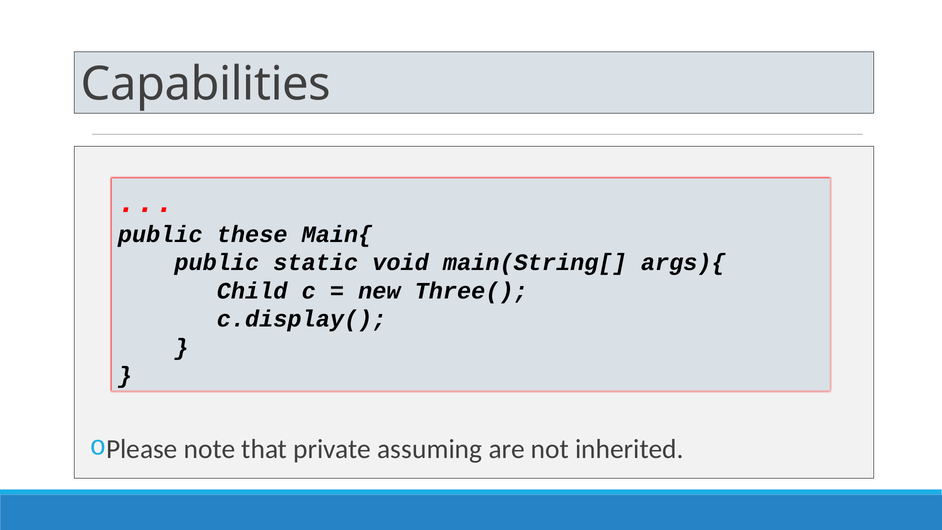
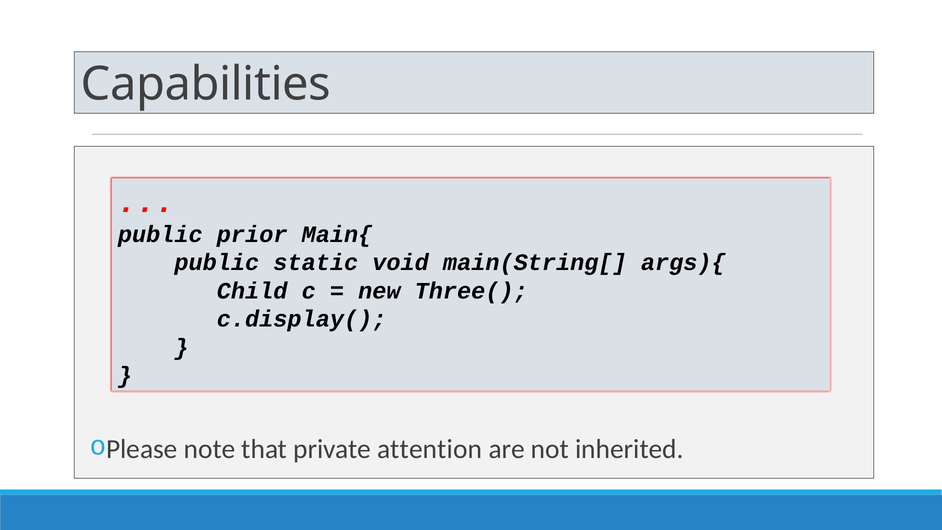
these: these -> prior (252, 234)
assuming: assuming -> attention (430, 449)
